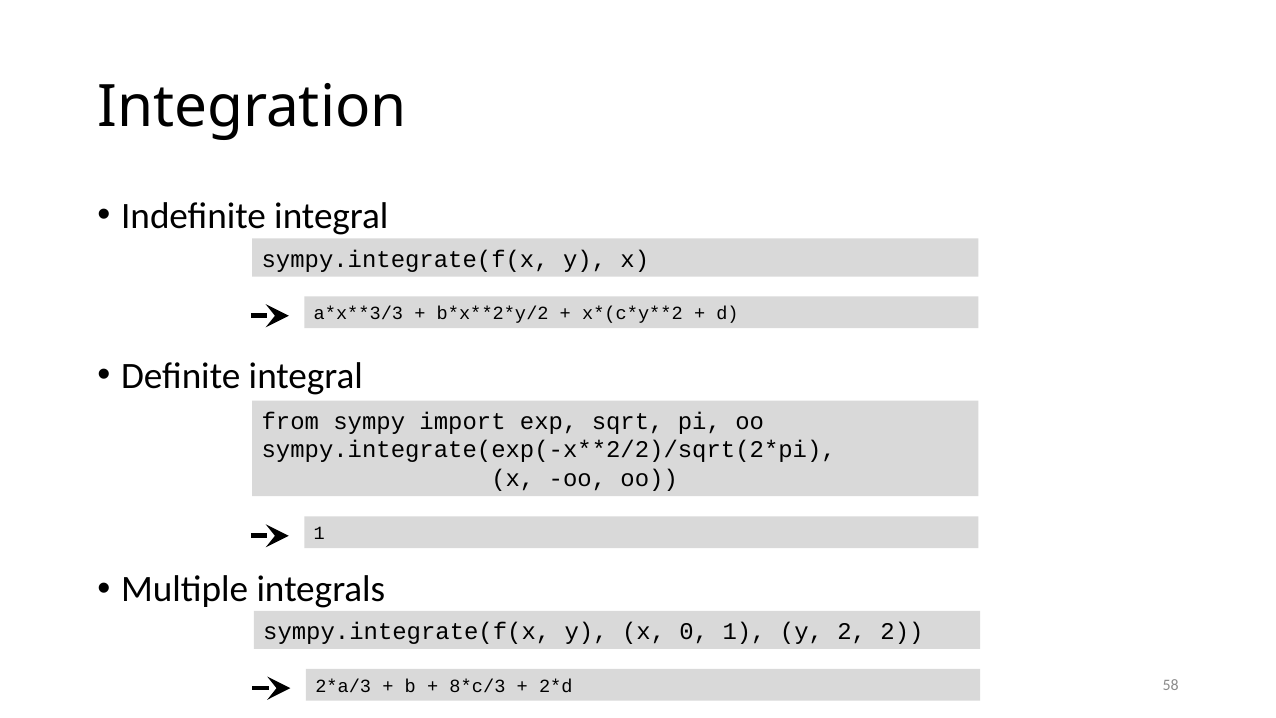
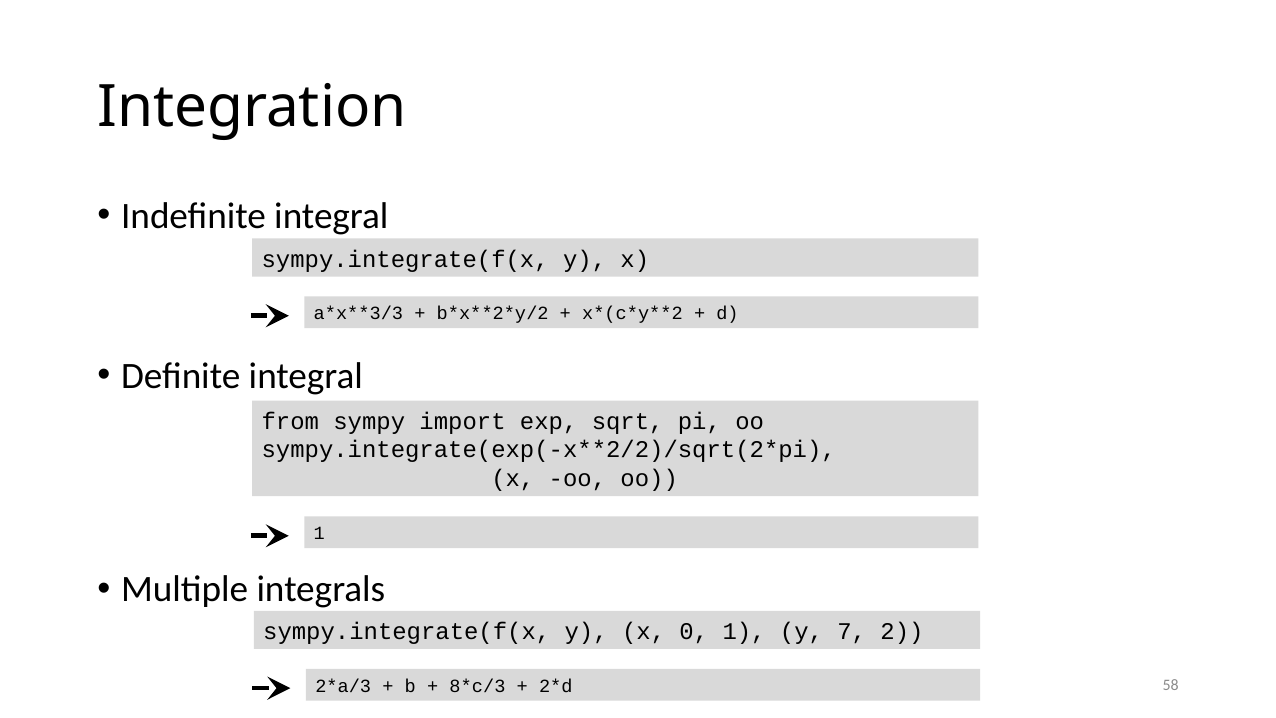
y 2: 2 -> 7 (852, 631)
